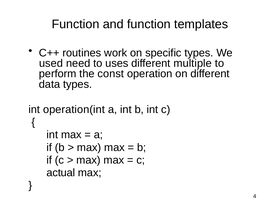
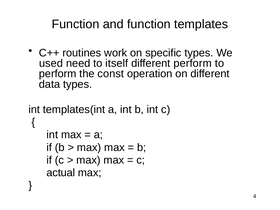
uses: uses -> itself (117, 63)
different multiple: multiple -> perform (193, 63)
operation(int: operation(int -> templates(int (74, 109)
